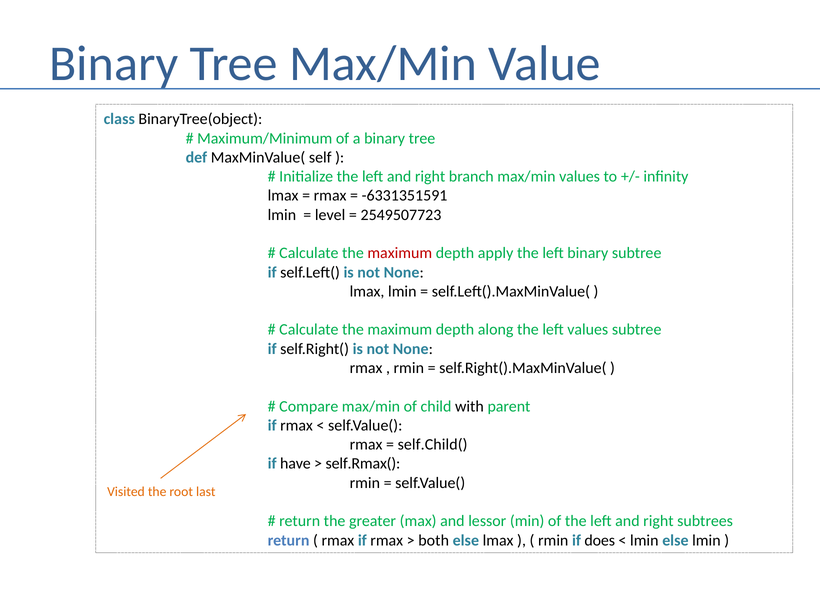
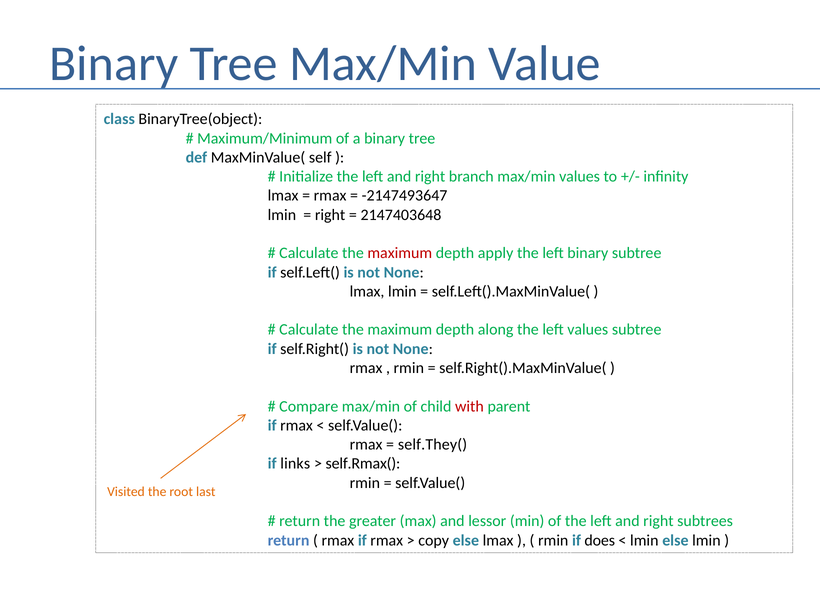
-6331351591: -6331351591 -> -2147493647 (405, 196)
level: level -> right (330, 215)
2549507723: 2549507723 -> 2147403648 (401, 215)
with colour: black -> red (469, 406)
self.Child(: self.Child( -> self.They( (433, 445)
have: have -> links (295, 464)
both: both -> copy (434, 540)
